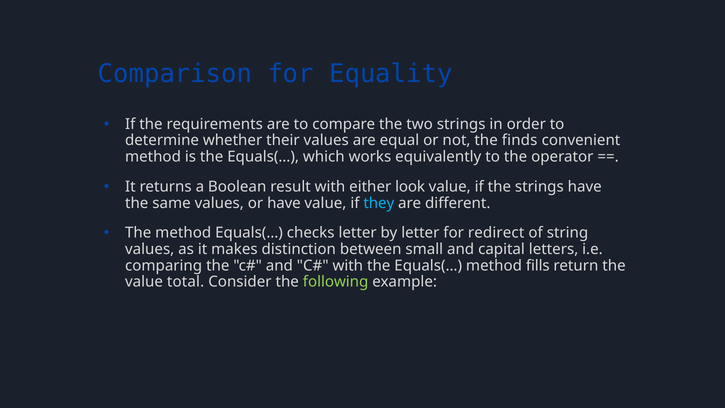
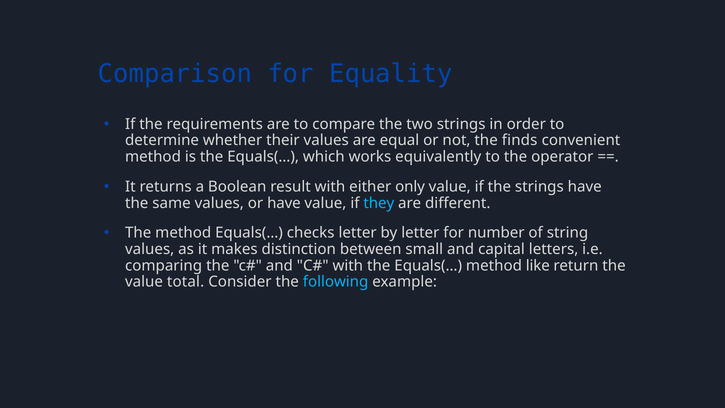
look: look -> only (410, 187)
redirect: redirect -> number (496, 233)
fills: fills -> like (538, 265)
following colour: light green -> light blue (336, 282)
